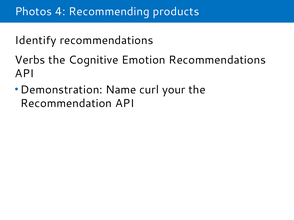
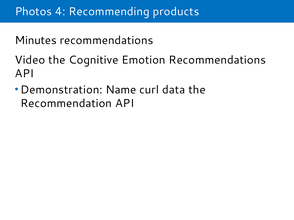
Identify: Identify -> Minutes (36, 40)
Verbs: Verbs -> Video (30, 60)
your: your -> data (174, 90)
